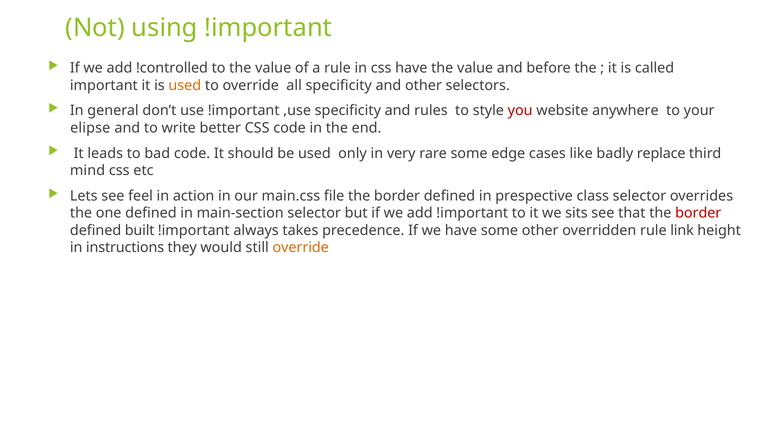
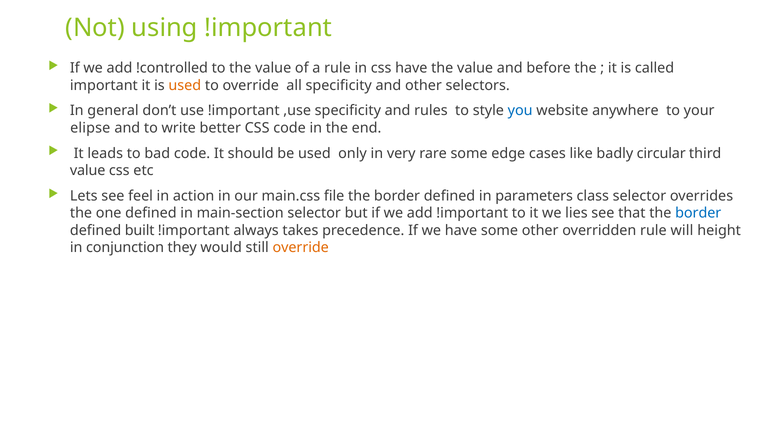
you colour: red -> blue (520, 111)
replace: replace -> circular (661, 153)
mind: mind -> value (88, 170)
prespective: prespective -> parameters (534, 196)
sits: sits -> lies (576, 213)
border colour: red -> blue (698, 213)
link: link -> will (682, 230)
instructions: instructions -> conjunction (125, 247)
